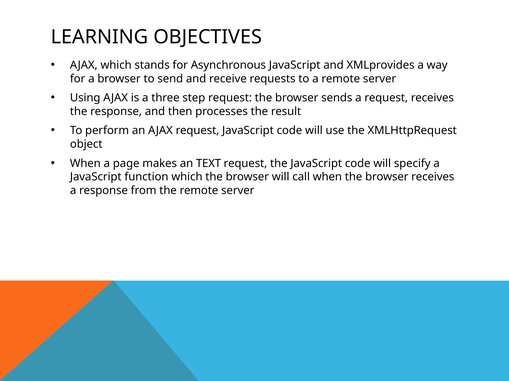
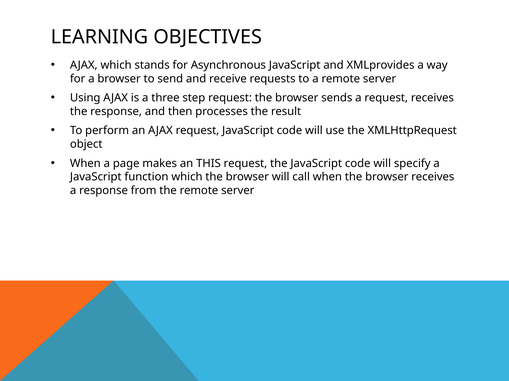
TEXT: TEXT -> THIS (208, 164)
